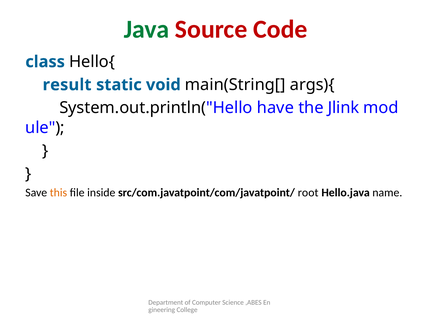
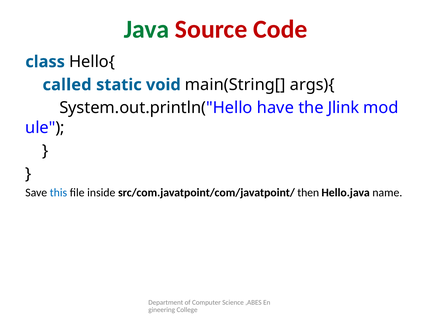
result: result -> called (67, 85)
this colour: orange -> blue (58, 192)
root: root -> then (308, 192)
